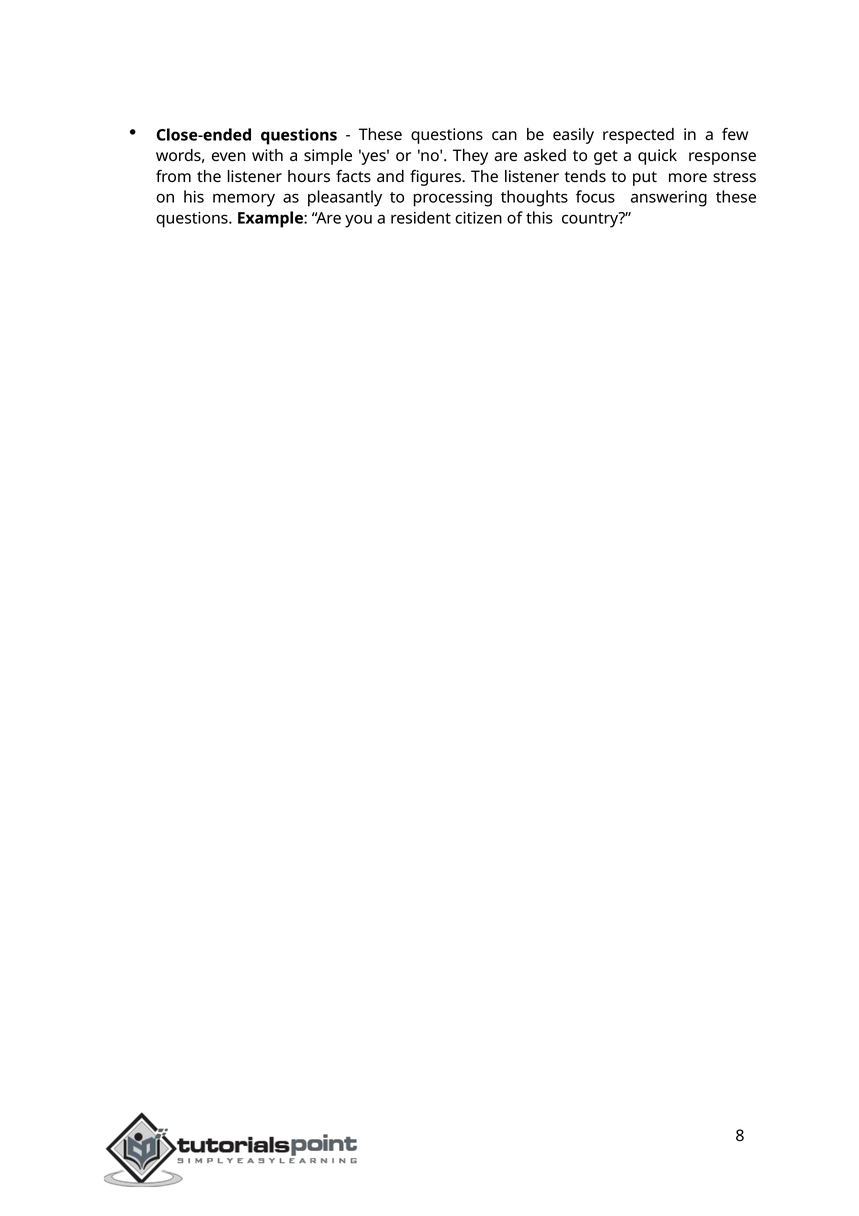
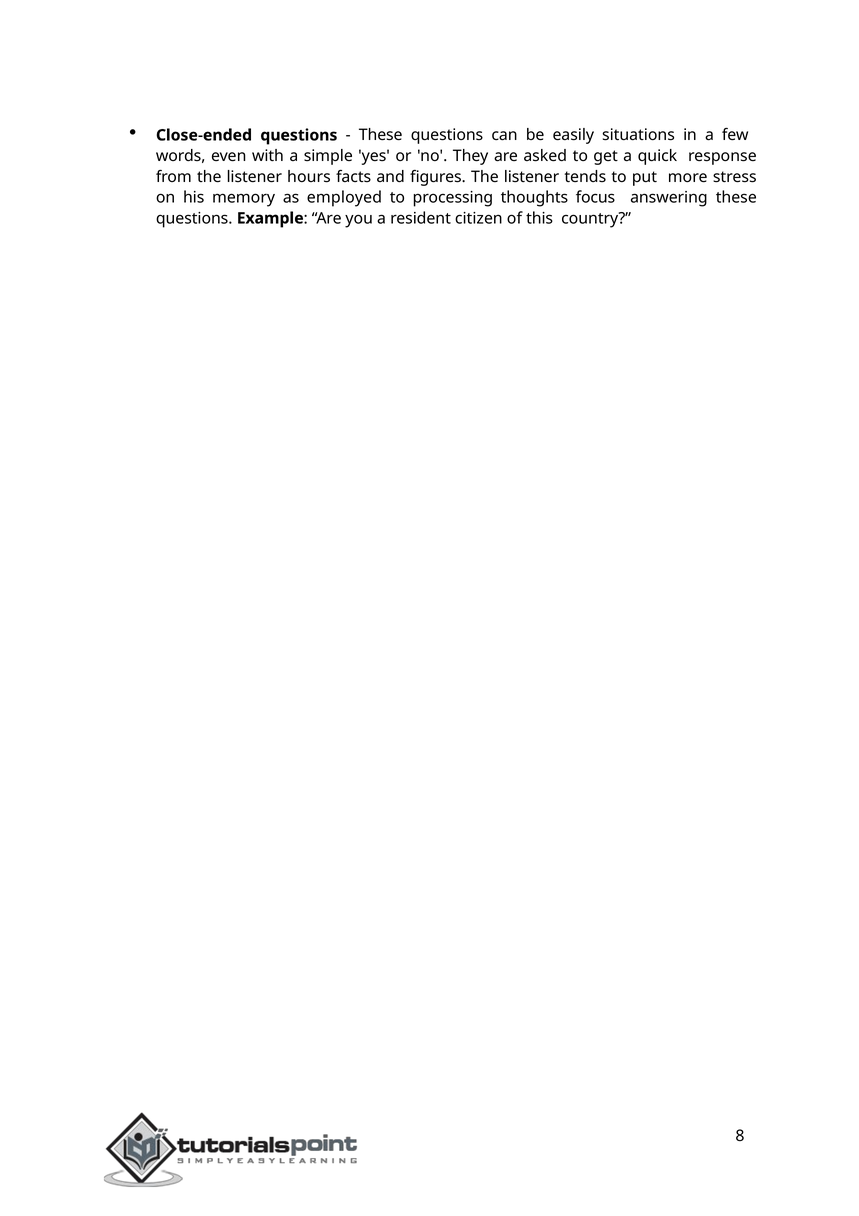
respected: respected -> situations (638, 135)
pleasantly: pleasantly -> employed (344, 197)
